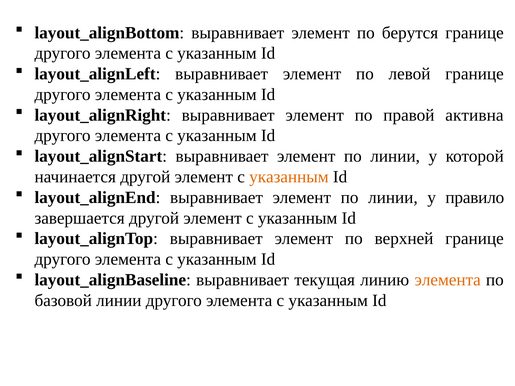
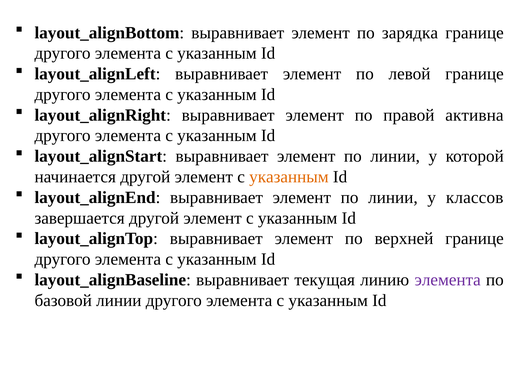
берутся: берутся -> зарядка (410, 33)
правило: правило -> классов (475, 198)
элемента colour: orange -> purple (448, 280)
